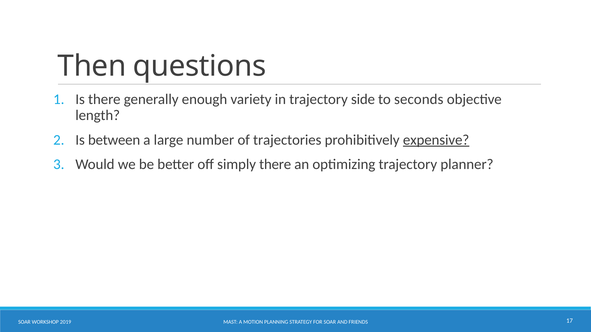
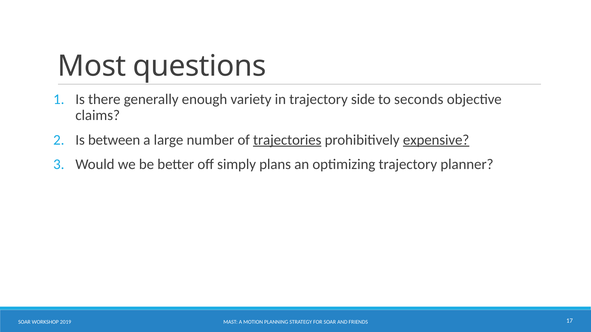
Then: Then -> Most (92, 66)
length: length -> claims (98, 116)
trajectories underline: none -> present (287, 140)
simply there: there -> plans (275, 165)
